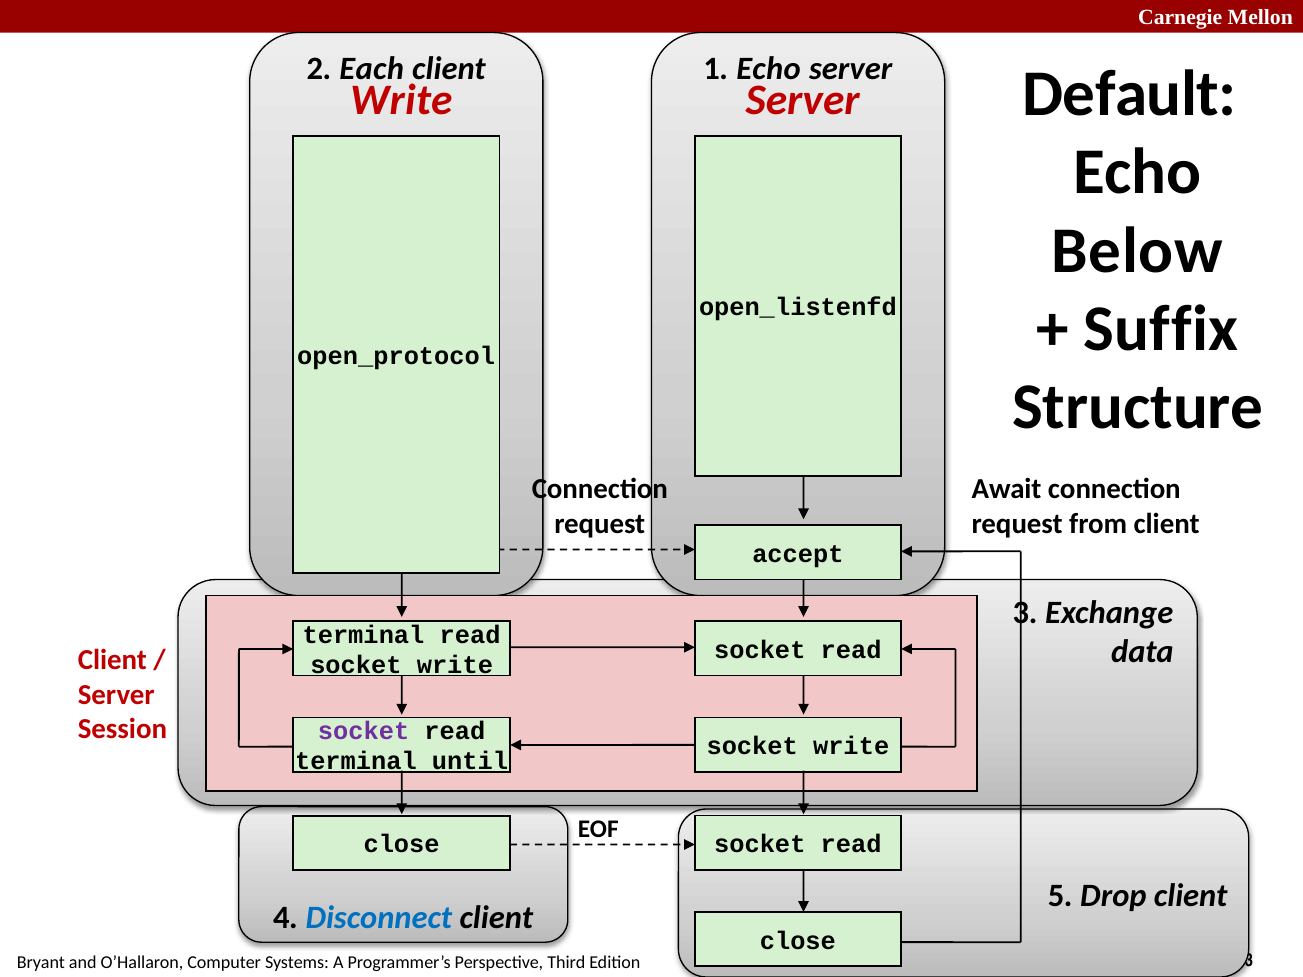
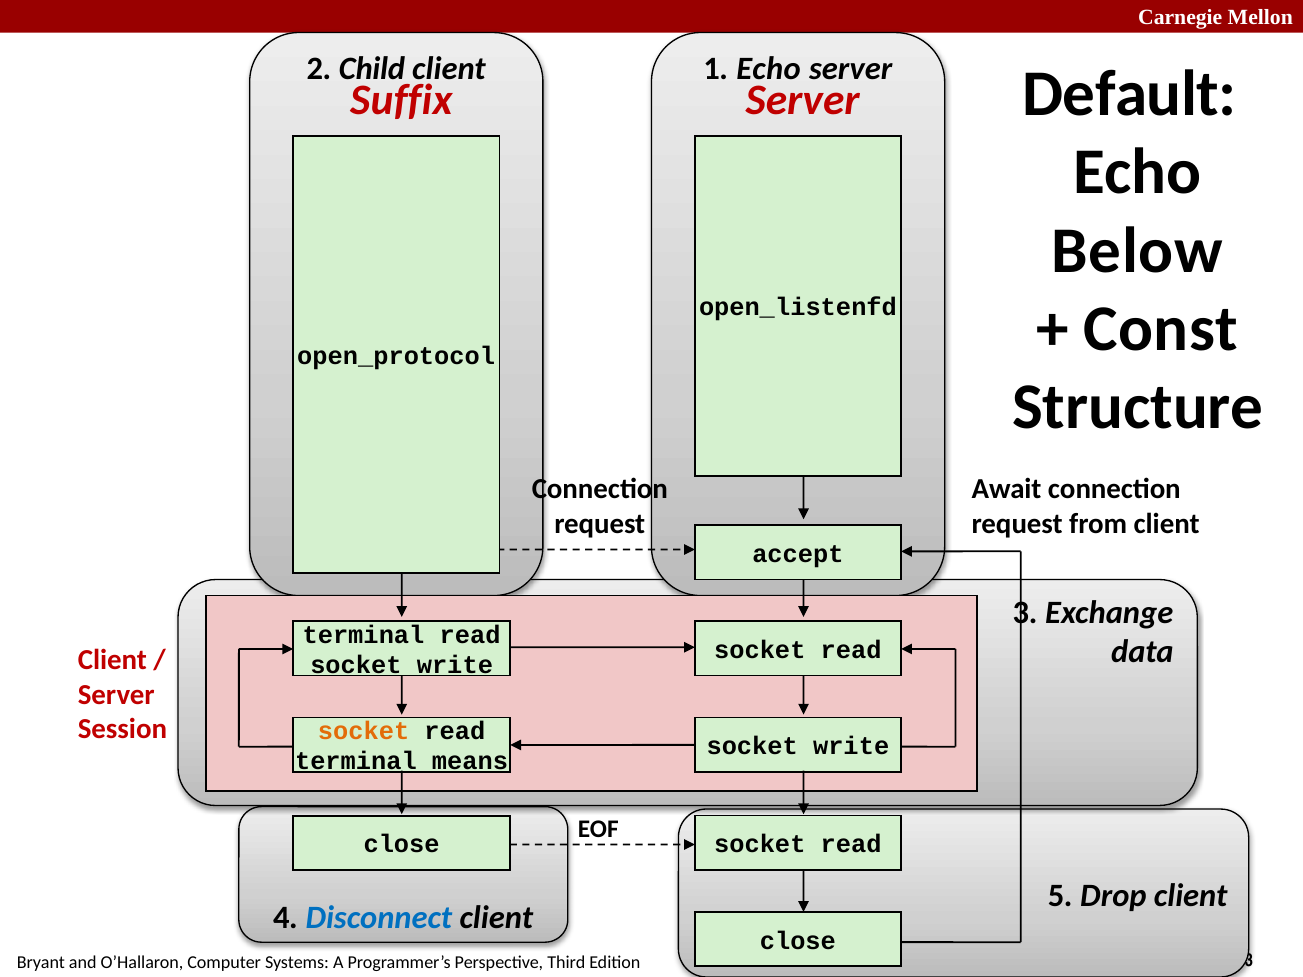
Each: Each -> Child (372, 69)
Write: Write -> Suffix (401, 100)
Suffix: Suffix -> Const (1161, 329)
socket colour: purple -> orange (364, 731)
until: until -> means (470, 762)
